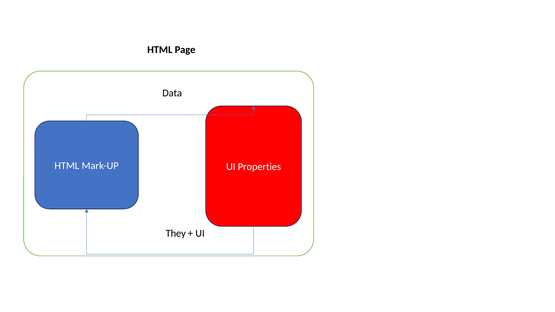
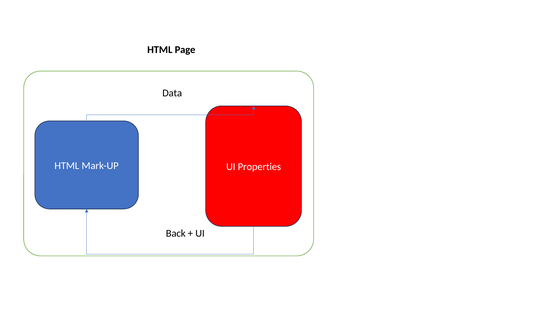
They: They -> Back (176, 233)
